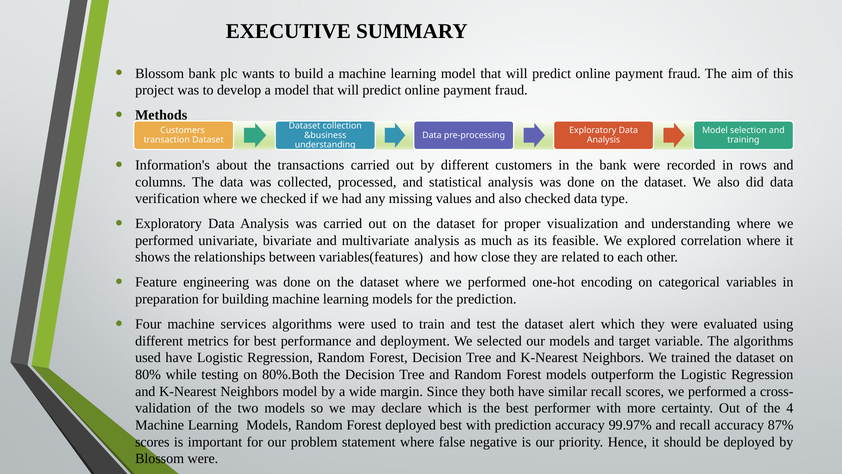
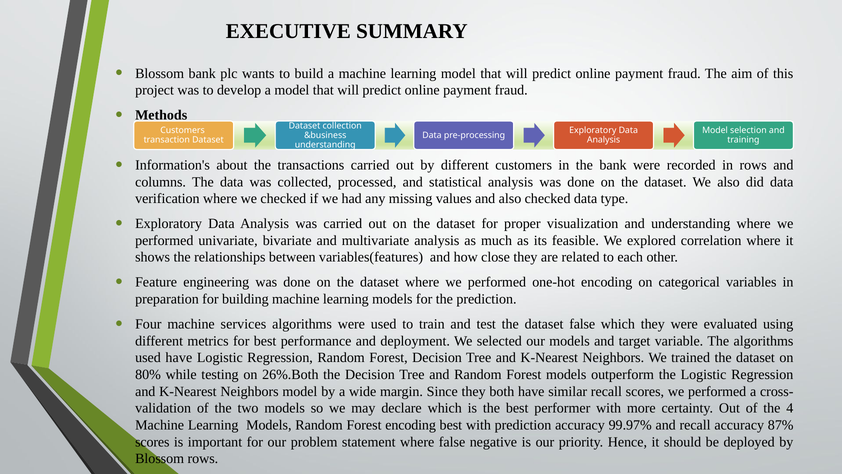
dataset alert: alert -> false (582, 324)
80%.Both: 80%.Both -> 26%.Both (290, 374)
Forest deployed: deployed -> encoding (411, 425)
Blossom were: were -> rows (203, 458)
